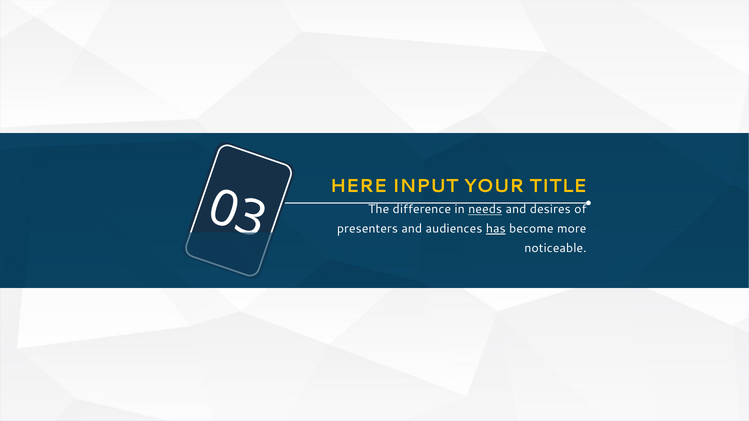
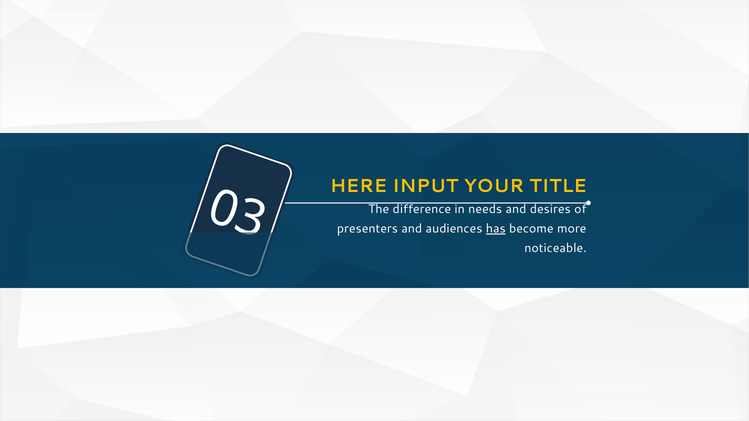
needs underline: present -> none (485, 209)
